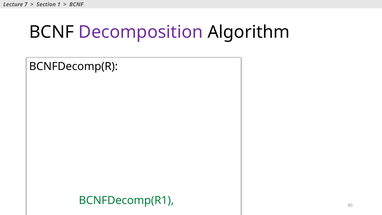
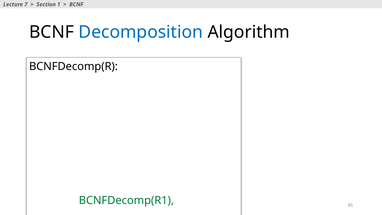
Decomposition colour: purple -> blue (141, 32)
